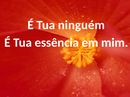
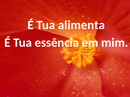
ninguém: ninguém -> alimenta (81, 25)
